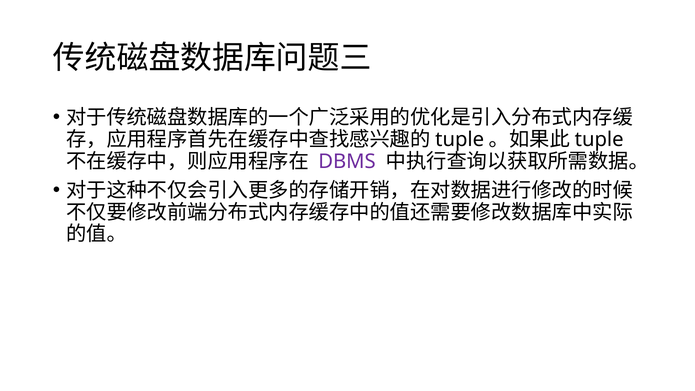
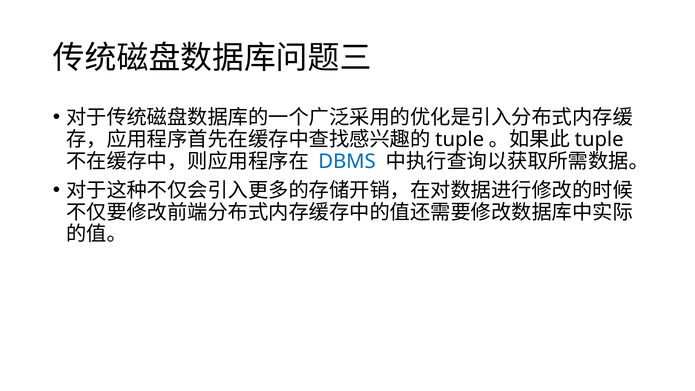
DBMS colour: purple -> blue (347, 161)
